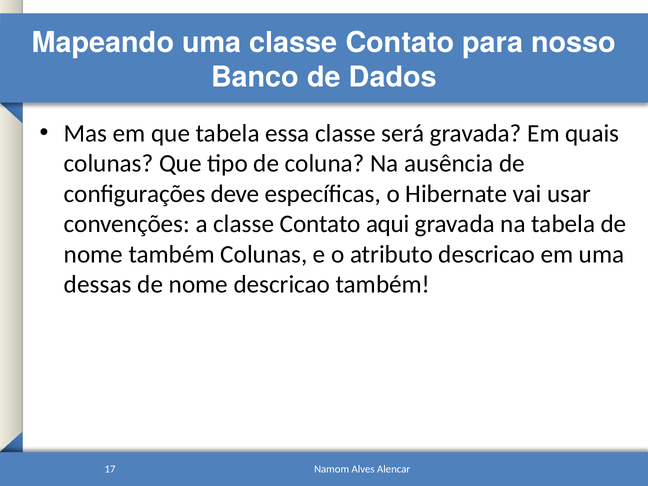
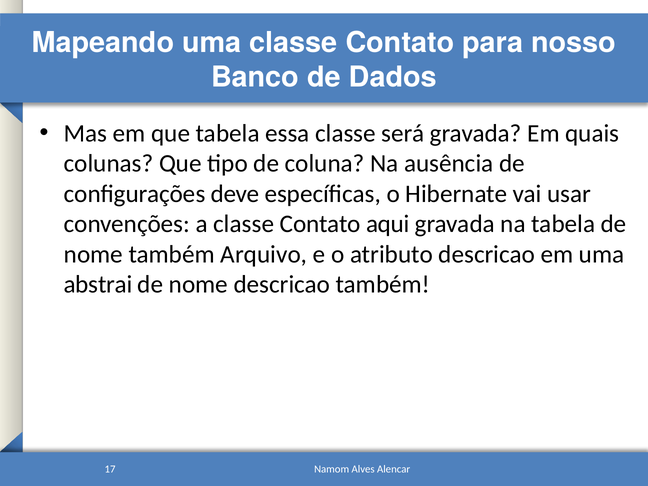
também Colunas: Colunas -> Arquivo (264, 254)
dessas: dessas -> abstrai (98, 284)
